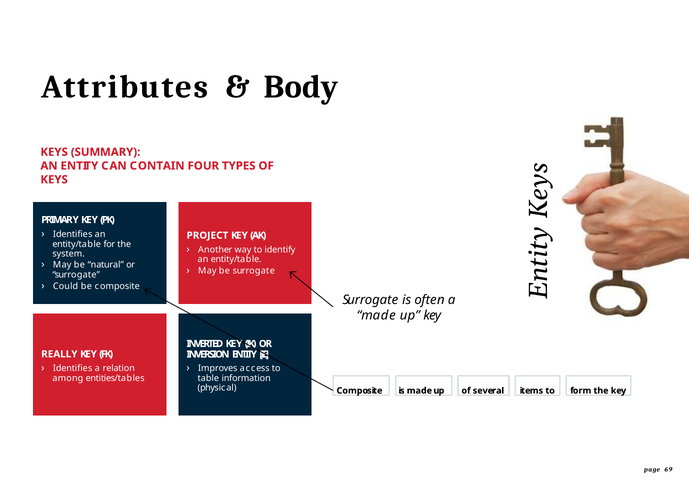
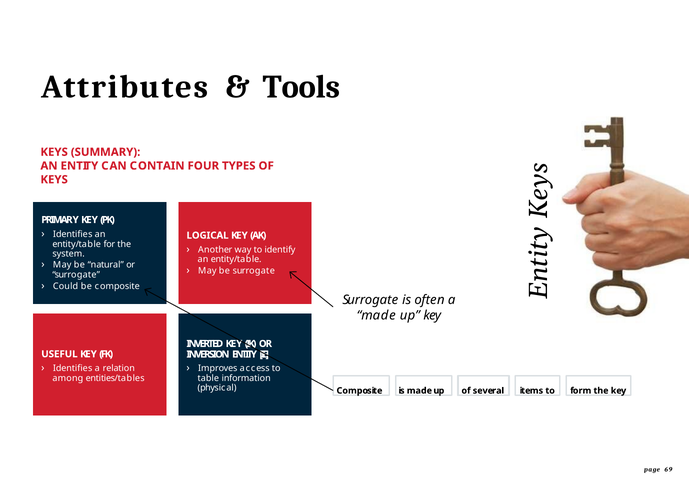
Body: Body -> Tools (301, 87)
PROJECT: PROJECT -> LOGICAL (208, 236)
REALLY: REALLY -> USEFUL (59, 354)
